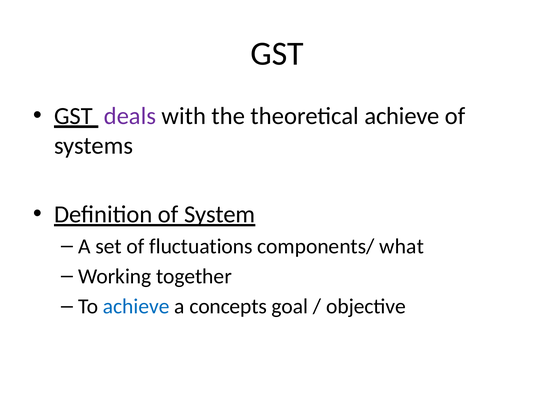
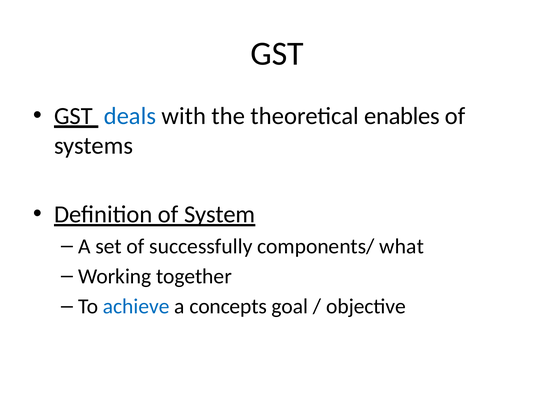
deals colour: purple -> blue (130, 116)
theoretical achieve: achieve -> enables (402, 116)
fluctuations: fluctuations -> successfully (201, 247)
